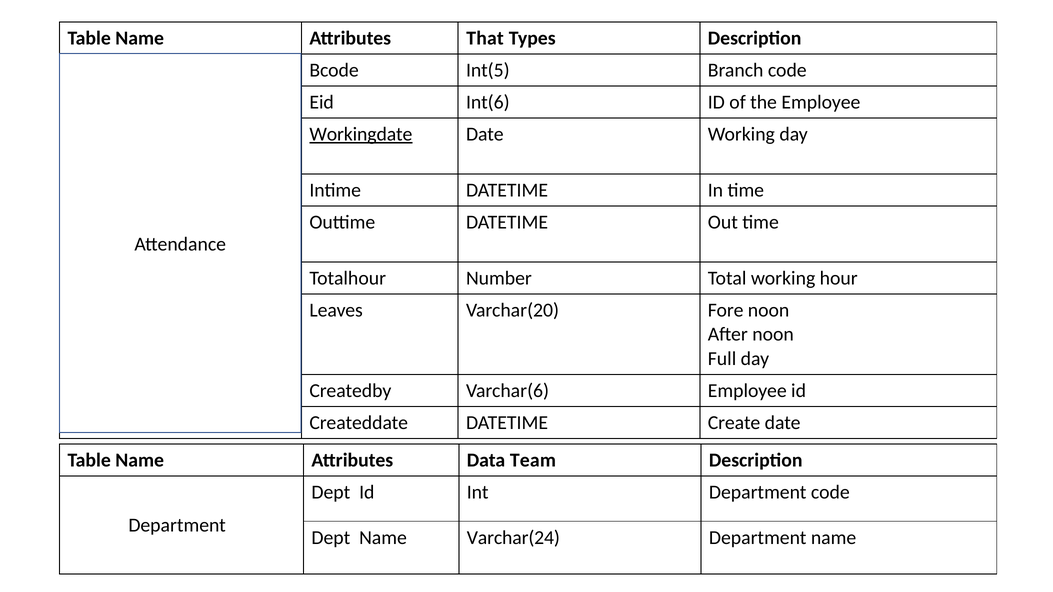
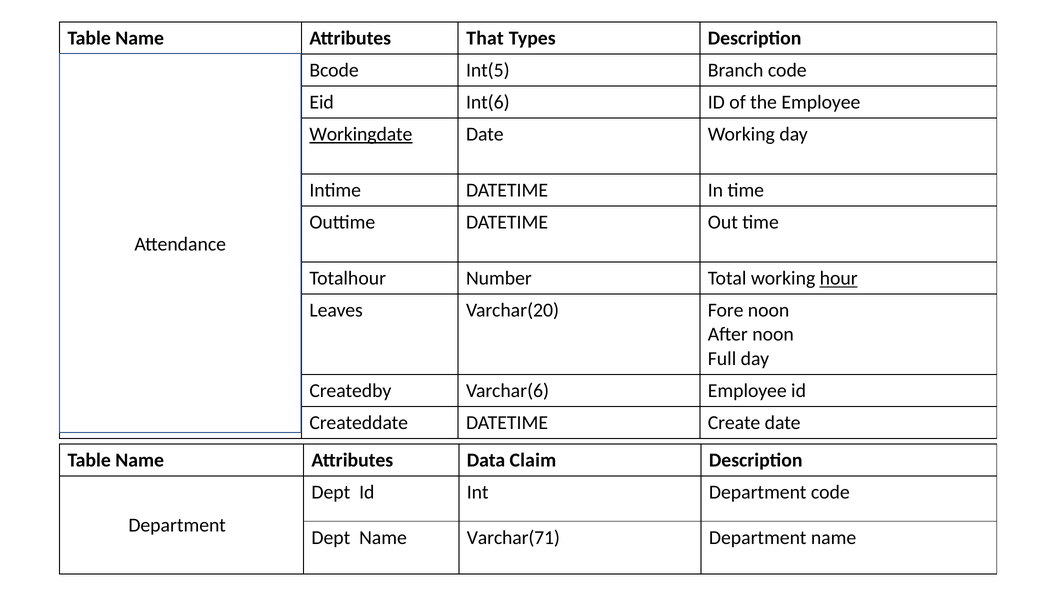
hour underline: none -> present (839, 279)
Team: Team -> Claim (533, 460)
Varchar(24: Varchar(24 -> Varchar(71 (513, 538)
